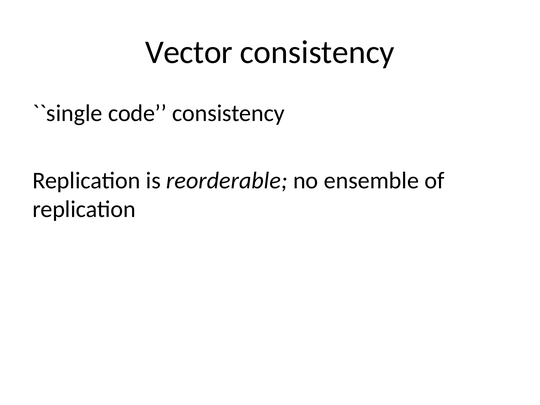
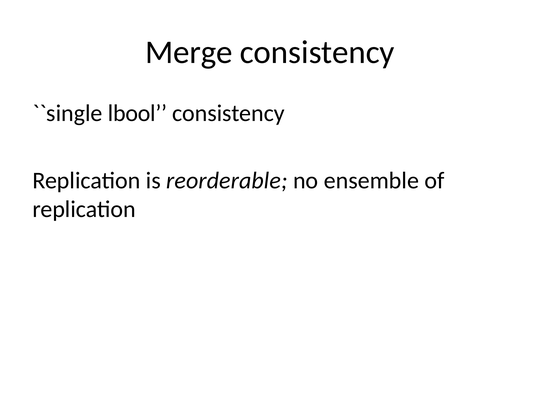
Vector: Vector -> Merge (189, 52)
code: code -> lbool (137, 113)
